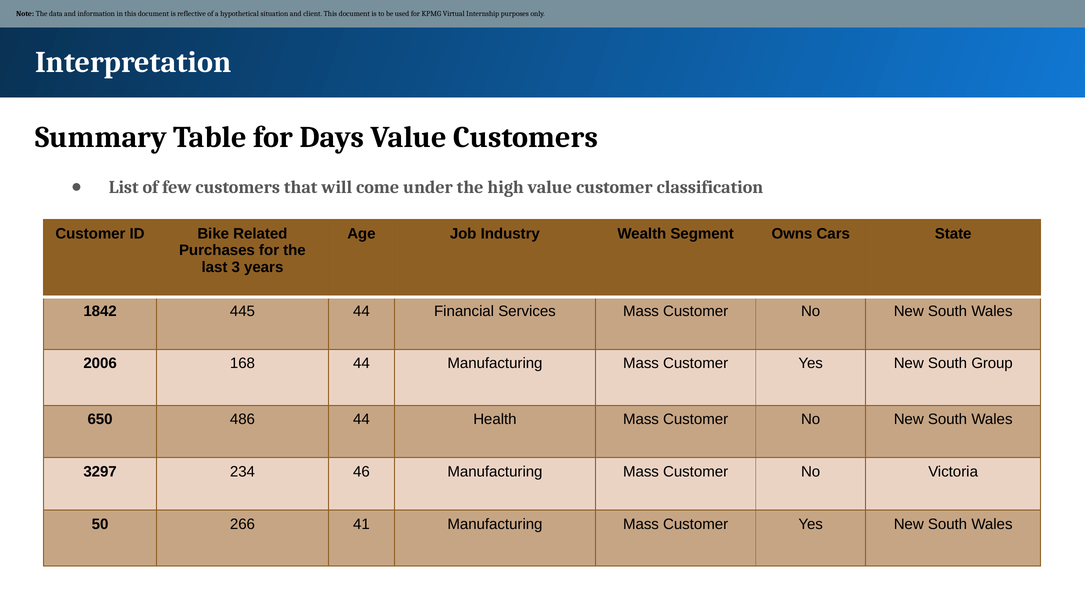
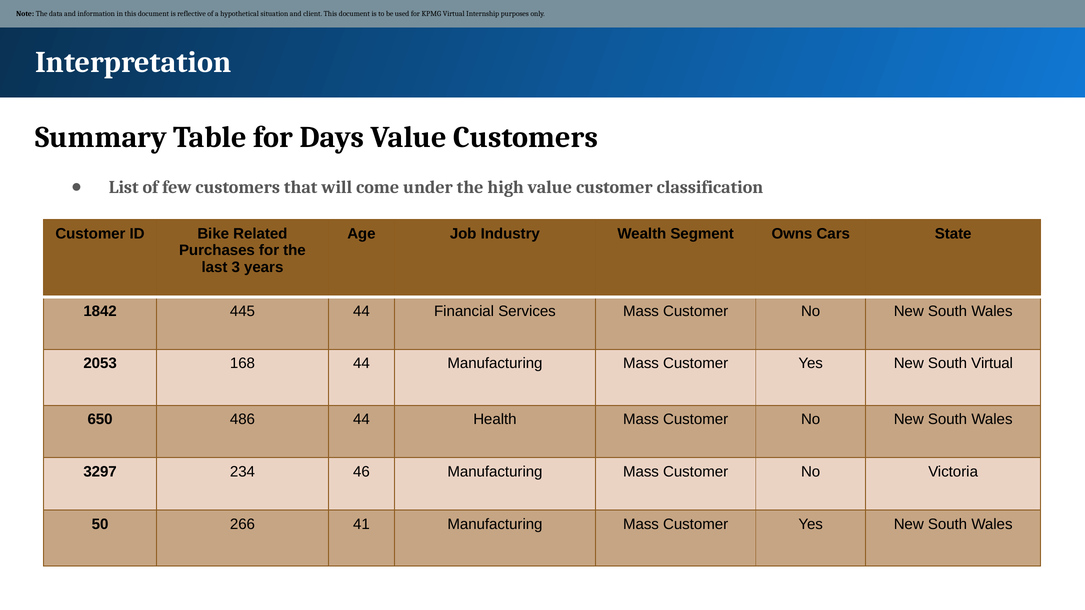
2006: 2006 -> 2053 (100, 364)
South Group: Group -> Virtual (992, 364)
